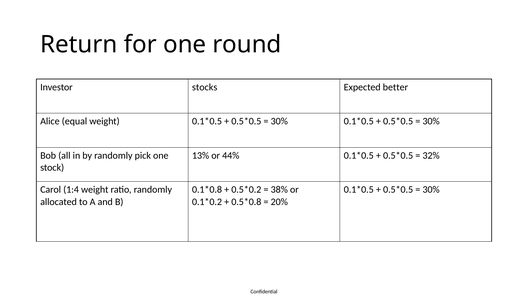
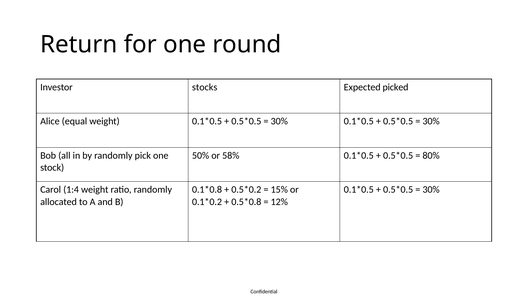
better: better -> picked (396, 87)
13%: 13% -> 50% (201, 156)
44%: 44% -> 58% (231, 156)
32%: 32% -> 80% (431, 156)
38%: 38% -> 15% (279, 190)
20%: 20% -> 12% (279, 202)
